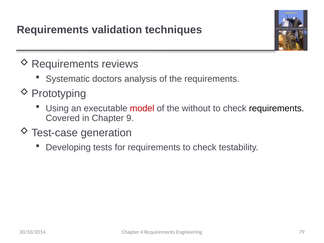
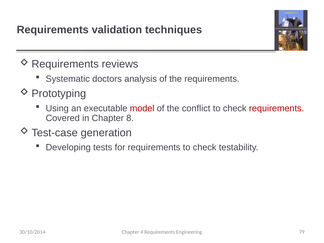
without: without -> conflict (196, 108)
requirements colour: black -> red (277, 108)
9: 9 -> 8 (130, 118)
